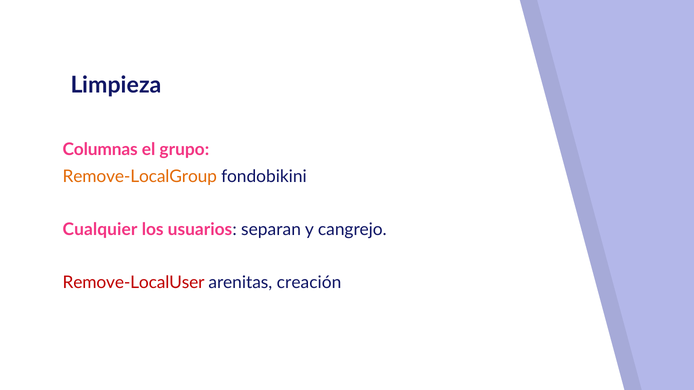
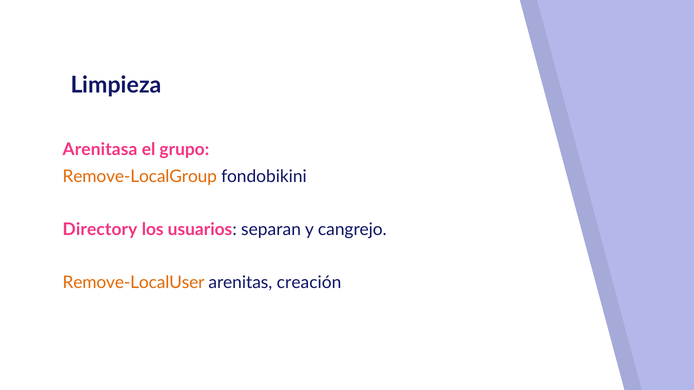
Columnas: Columnas -> Arenitasa (100, 150)
Cualquier: Cualquier -> Directory (100, 230)
Remove-LocalUser colour: red -> orange (134, 283)
